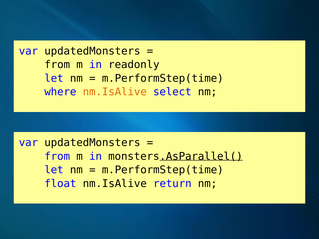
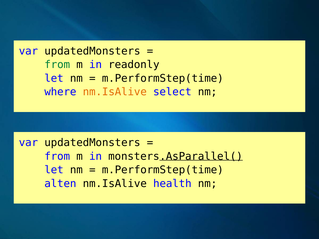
from colour: black -> green (57, 65)
float: float -> alten (60, 184)
return: return -> health (172, 184)
